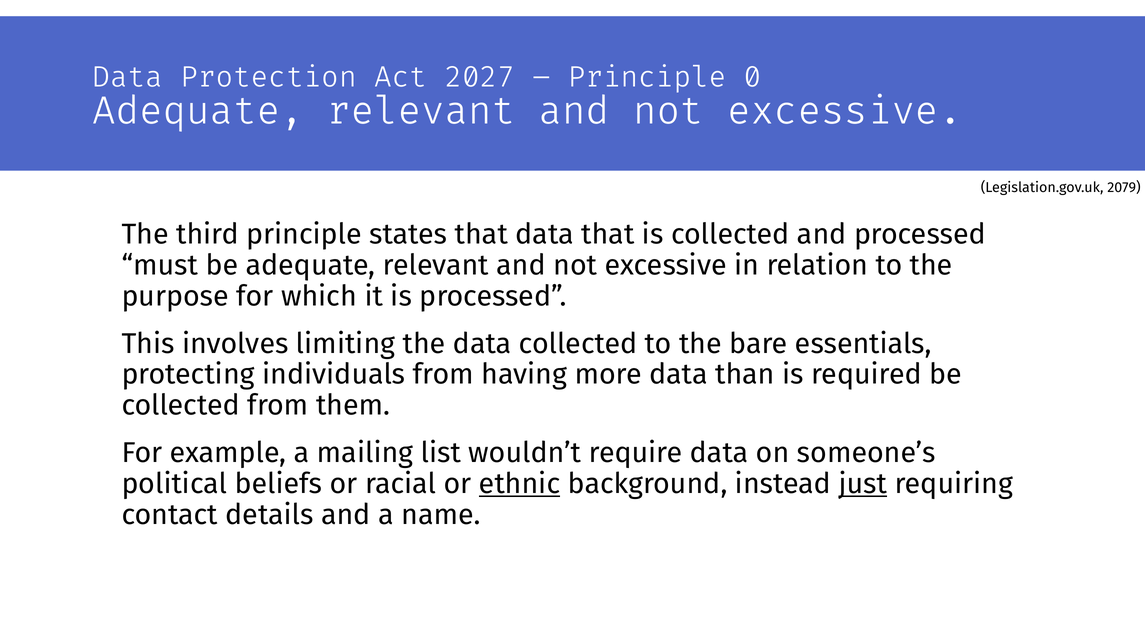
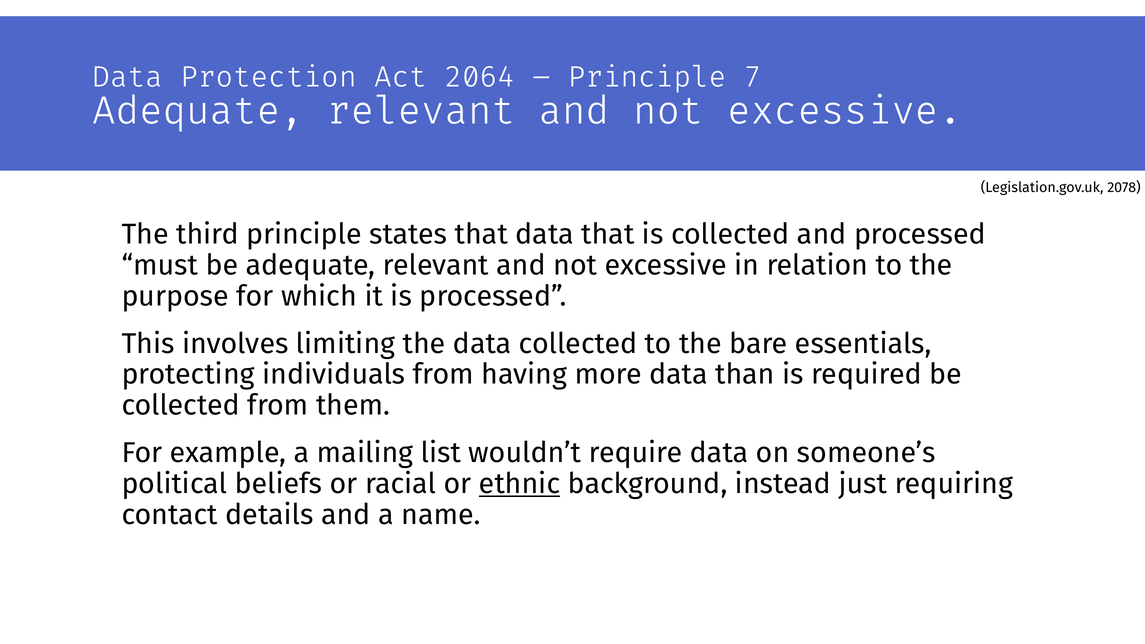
2027: 2027 -> 2064 (480, 77)
0: 0 -> 7 (753, 77)
2079: 2079 -> 2078 (1124, 188)
just underline: present -> none (863, 484)
